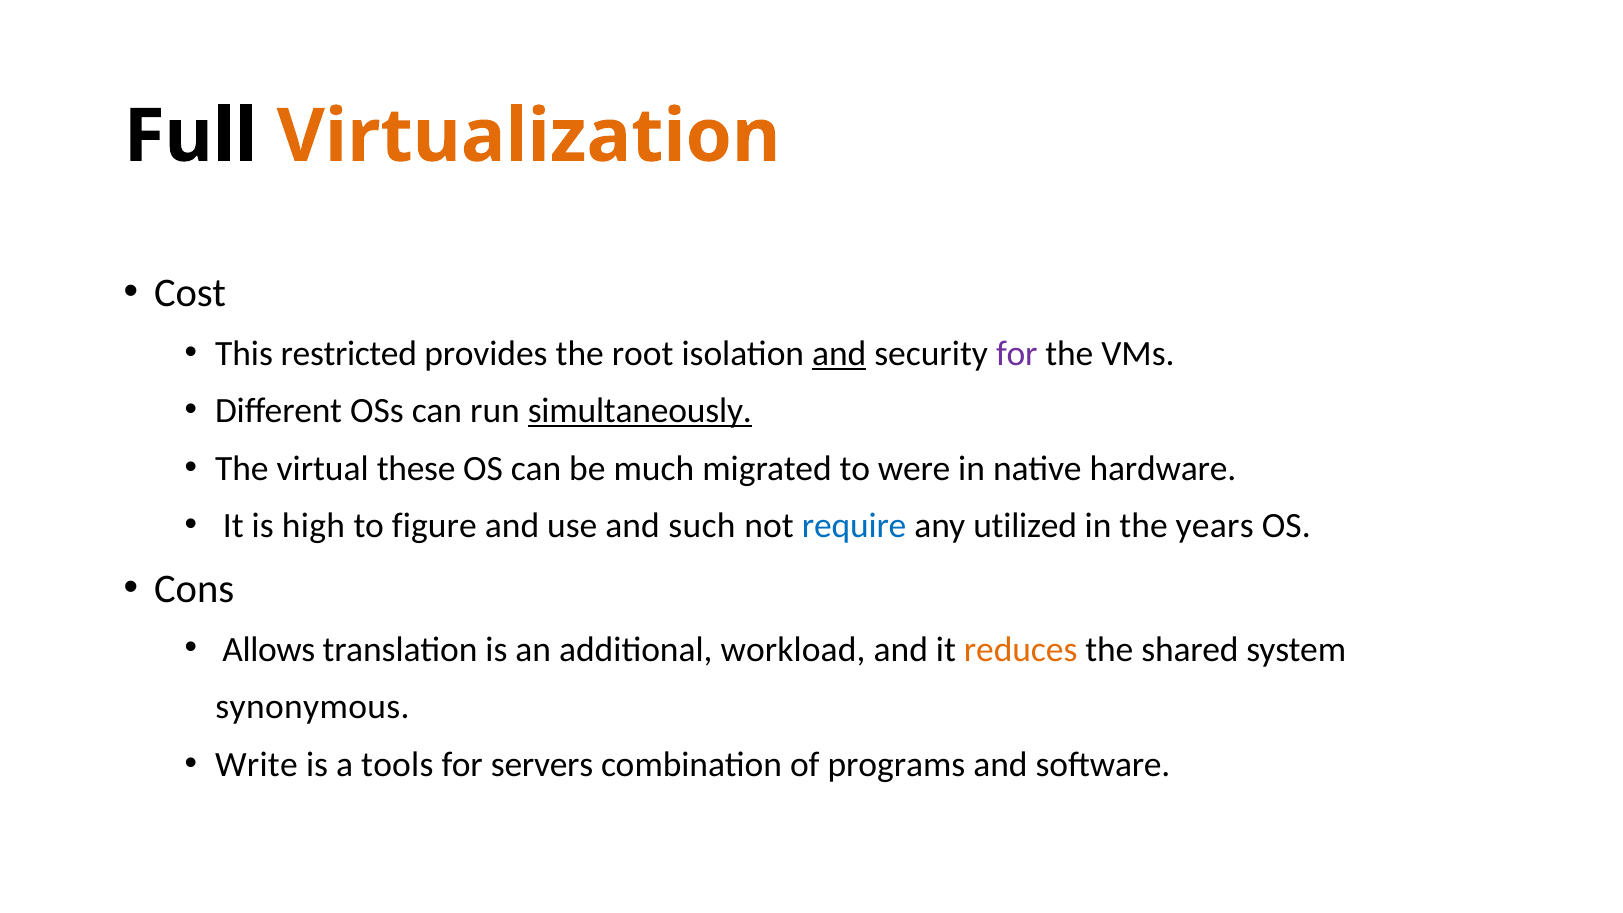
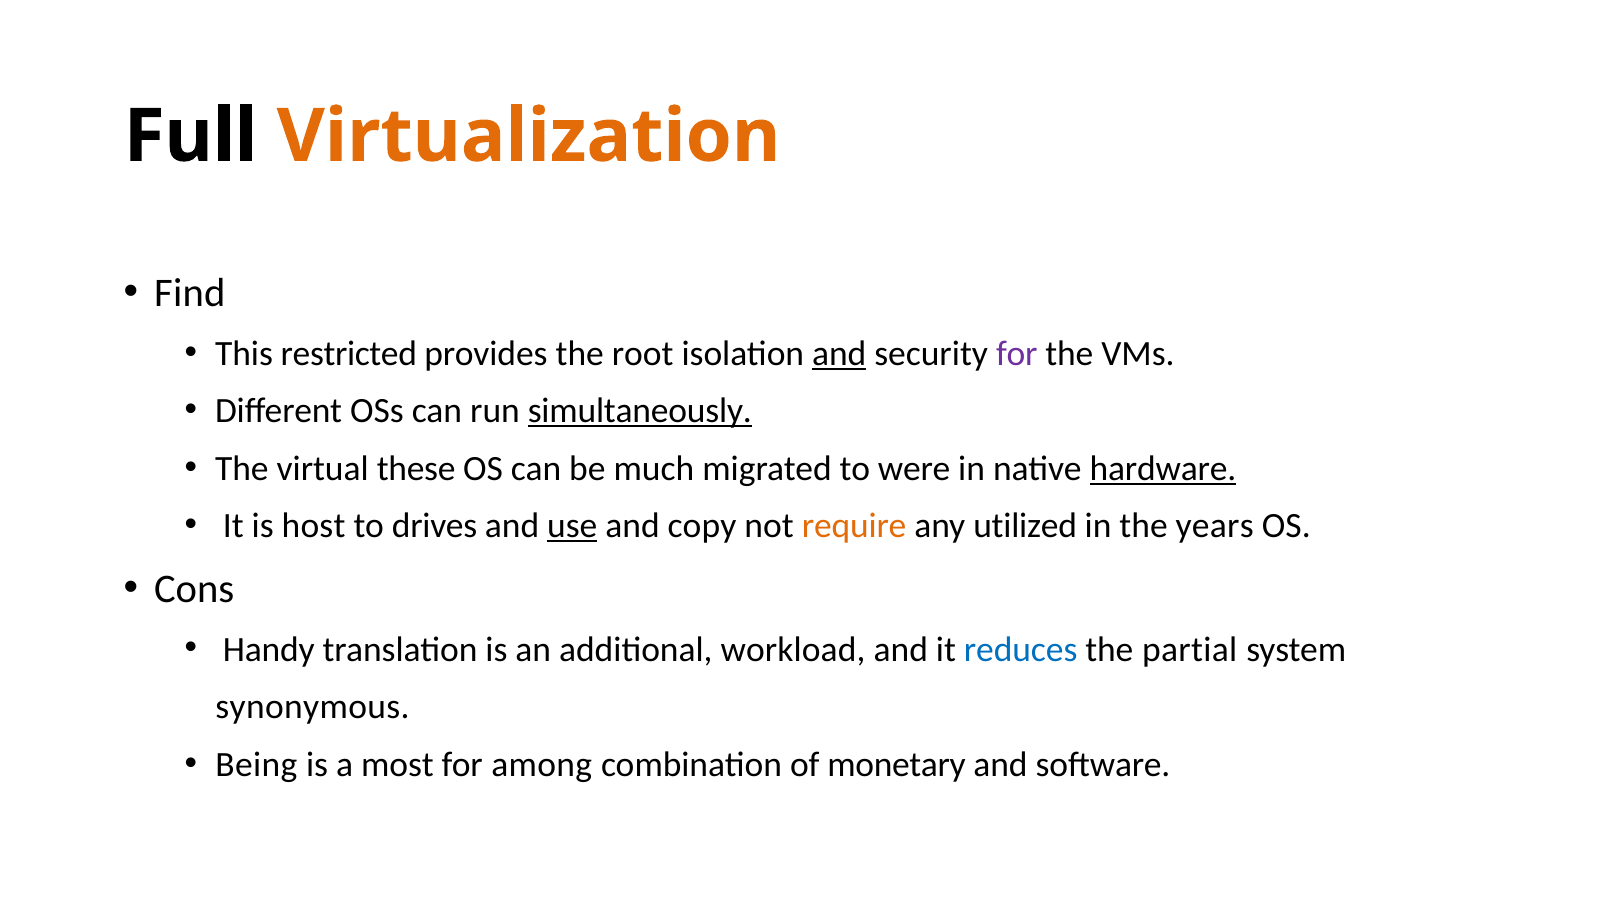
Cost: Cost -> Find (190, 293)
hardware underline: none -> present (1163, 469)
high: high -> host (314, 526)
figure: figure -> drives (435, 526)
use underline: none -> present (572, 526)
such: such -> copy (702, 526)
require colour: blue -> orange (854, 526)
Allows: Allows -> Handy (269, 649)
reduces colour: orange -> blue (1021, 649)
shared: shared -> partial (1190, 649)
Write: Write -> Being (256, 764)
tools: tools -> most (397, 764)
servers: servers -> among (542, 764)
programs: programs -> monetary (897, 764)
